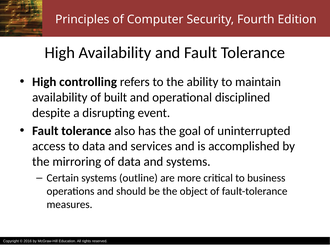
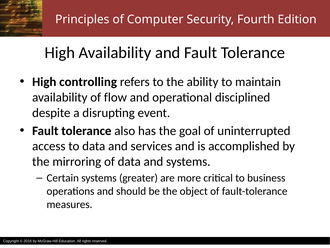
built: built -> flow (115, 97)
outline: outline -> greater (139, 178)
